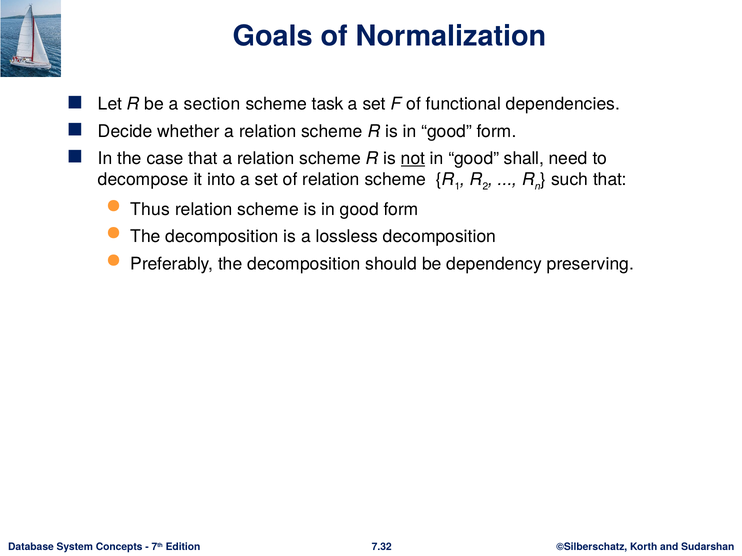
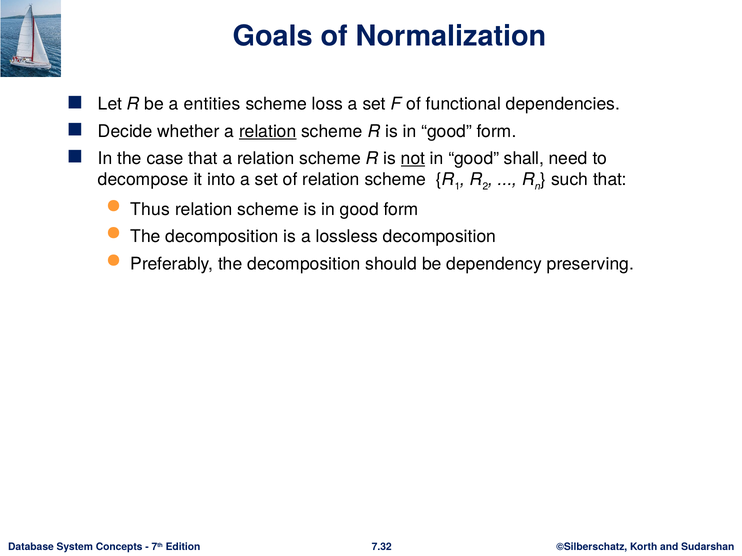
section: section -> entities (212, 104)
task: task -> loss (328, 104)
relation underline: none -> present (268, 131)
